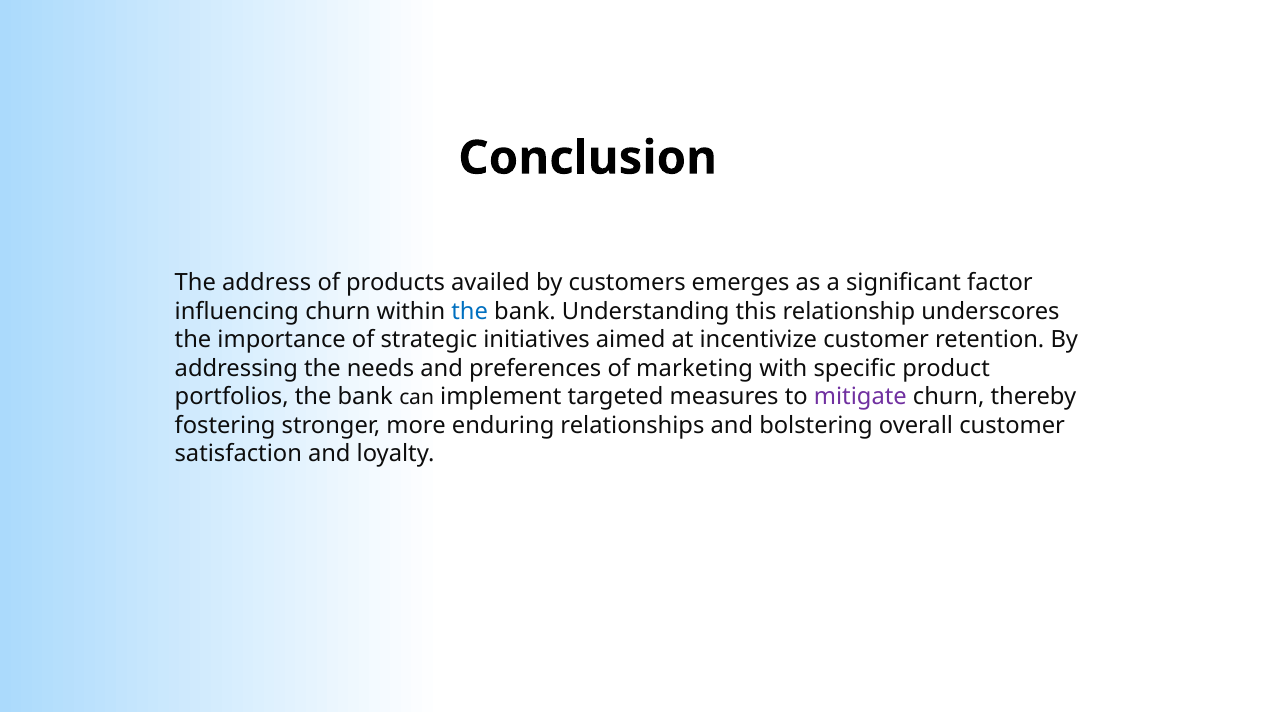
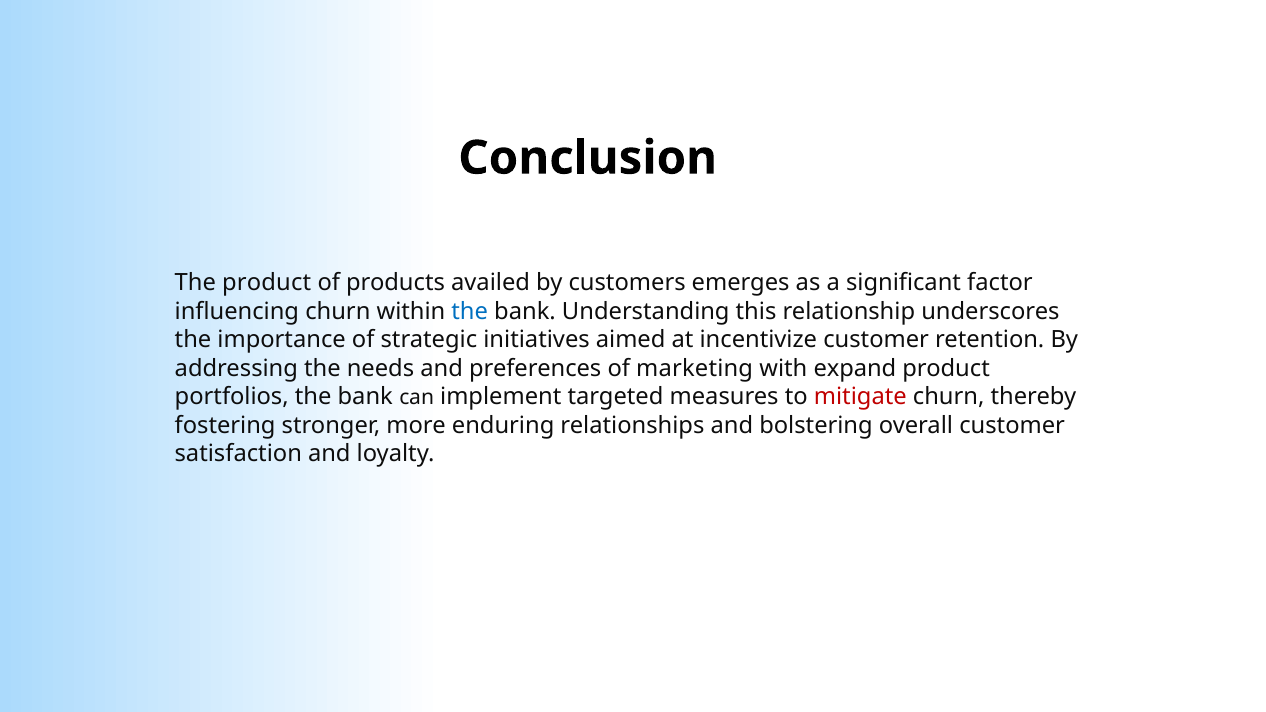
The address: address -> product (267, 283)
specific: specific -> expand (855, 368)
mitigate colour: purple -> red (860, 397)
